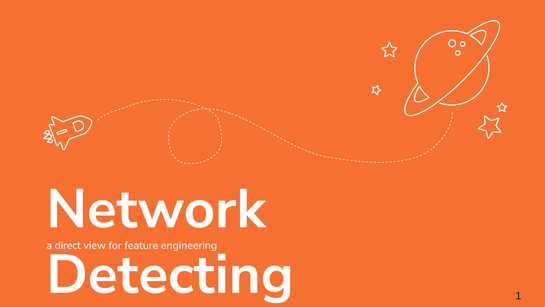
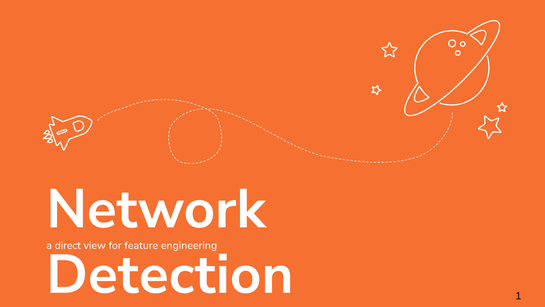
Detecting: Detecting -> Detection (170, 274)
